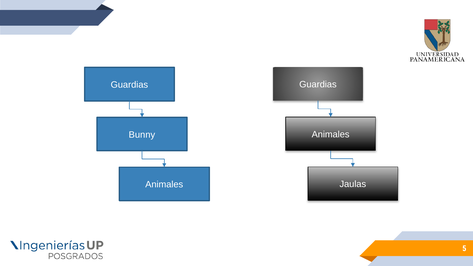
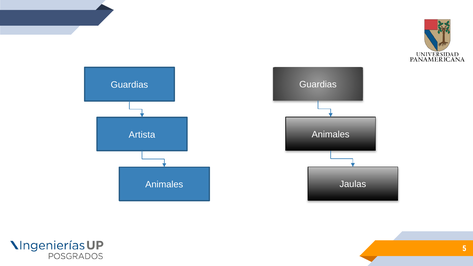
Bunny: Bunny -> Artista (142, 135)
